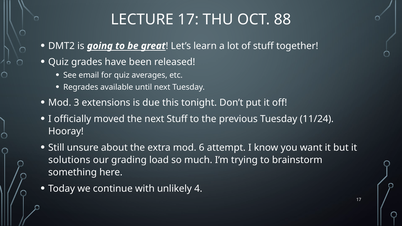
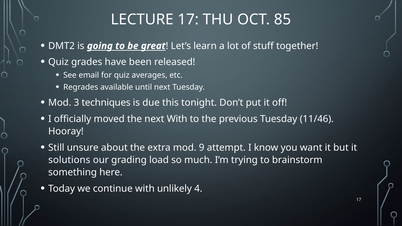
88: 88 -> 85 (282, 19)
extensions: extensions -> techniques (106, 103)
next Stuff: Stuff -> With (177, 119)
11/24: 11/24 -> 11/46 (317, 119)
6: 6 -> 9 (202, 148)
